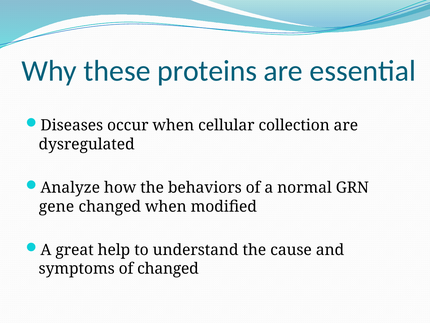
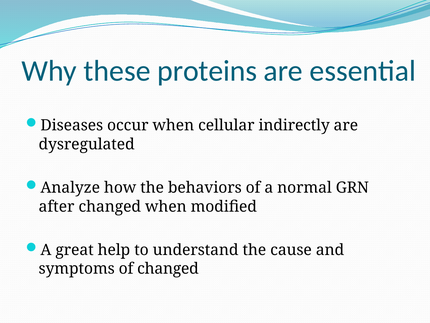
collection: collection -> indirectly (294, 125)
gene: gene -> after (57, 206)
